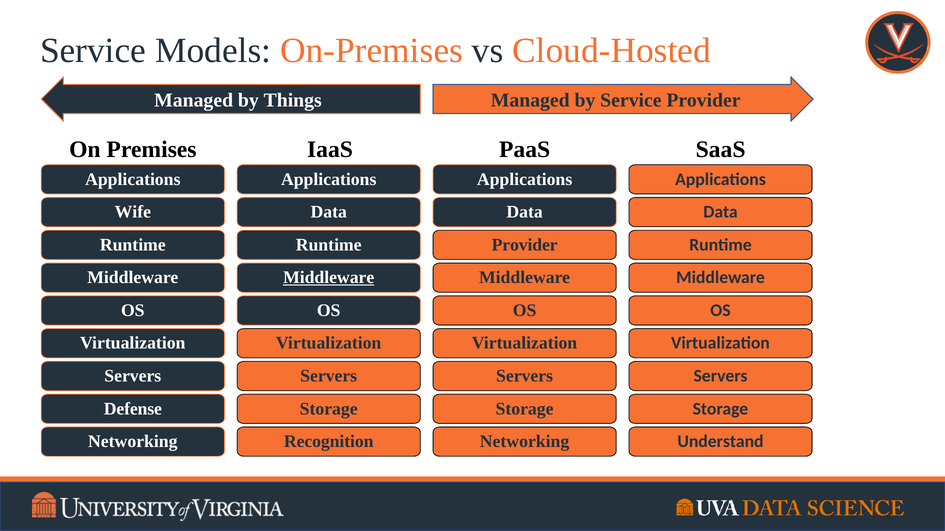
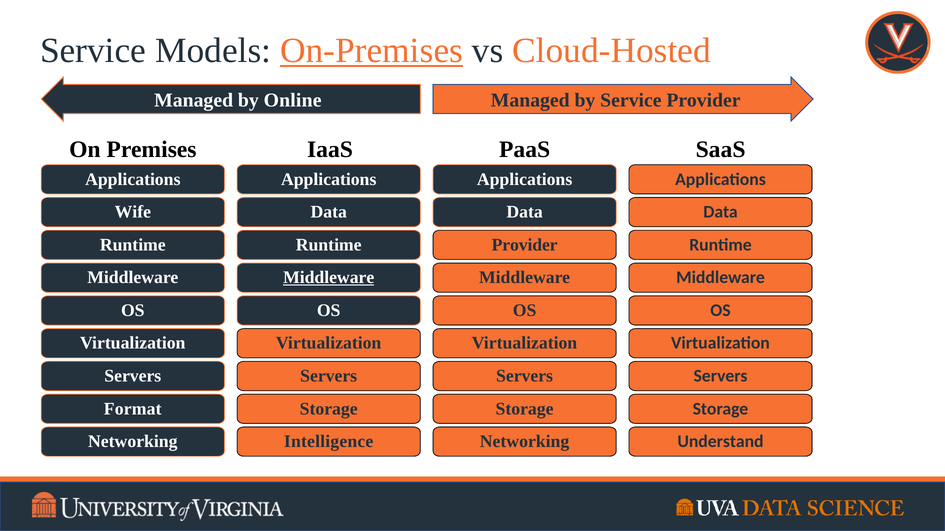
On-Premises underline: none -> present (372, 51)
Things: Things -> Online (293, 100)
Defense: Defense -> Format (133, 409)
Recognition: Recognition -> Intelligence (329, 442)
